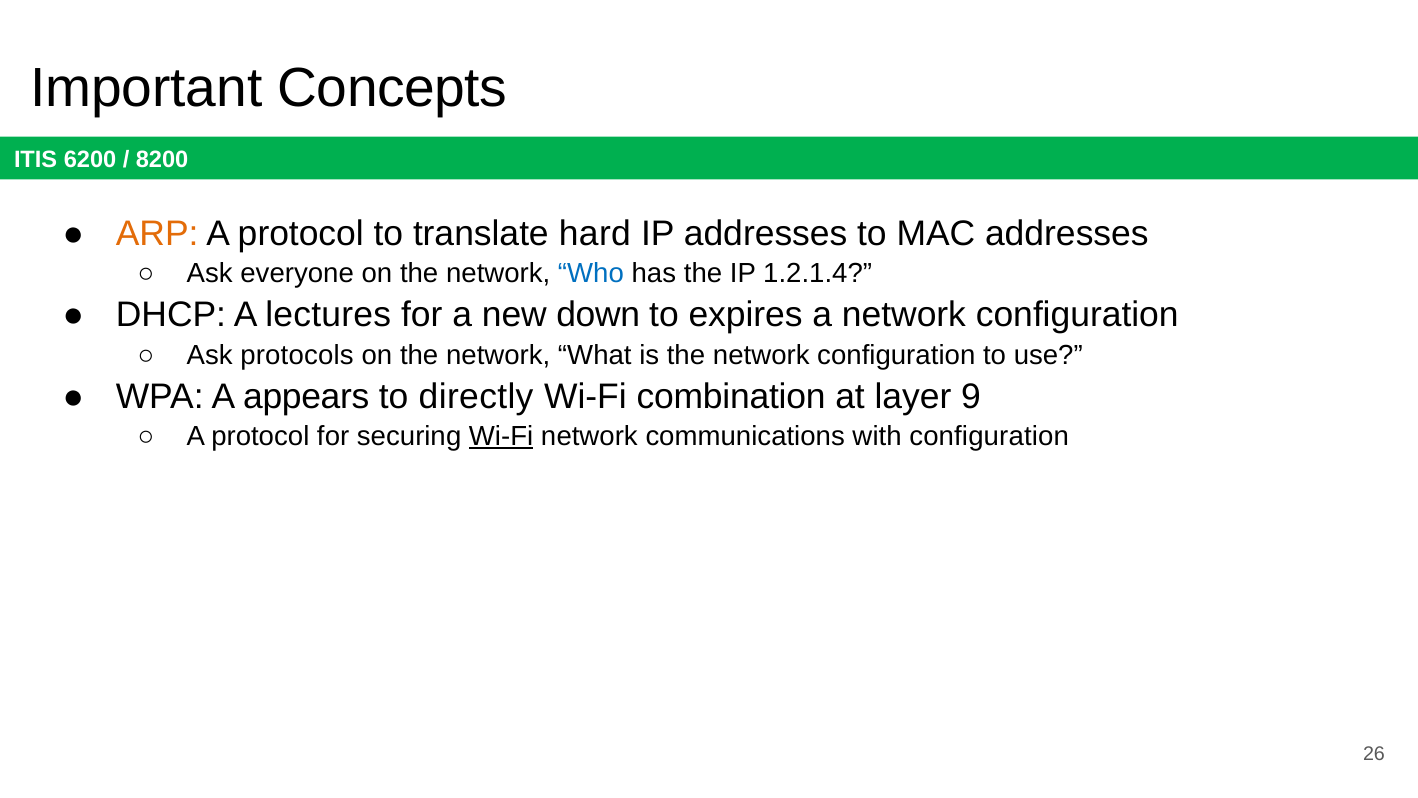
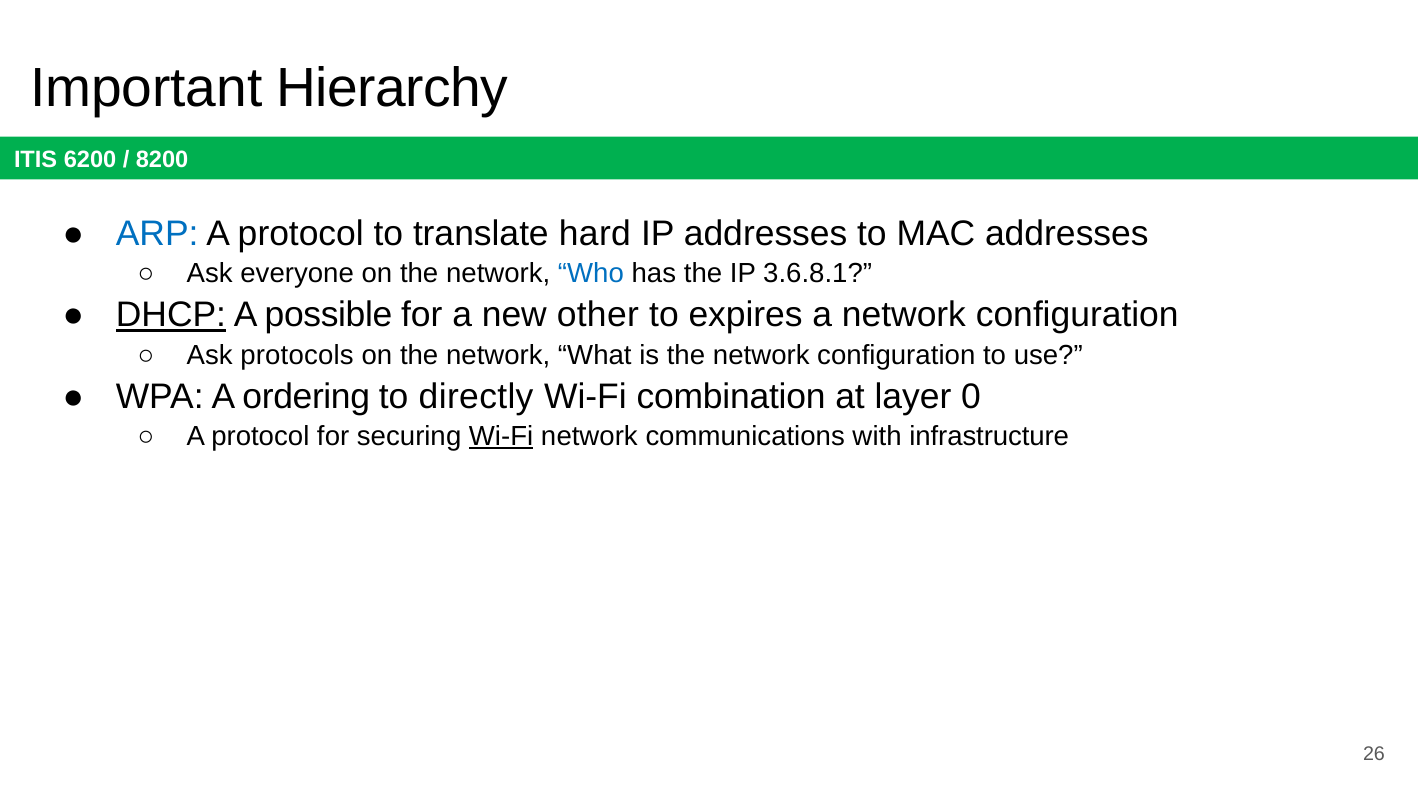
Concepts: Concepts -> Hierarchy (392, 88)
ARP colour: orange -> blue (157, 234)
1.2.1.4: 1.2.1.4 -> 3.6.8.1 (818, 274)
DHCP underline: none -> present (171, 315)
lectures: lectures -> possible (328, 315)
down: down -> other (598, 315)
appears: appears -> ordering (306, 396)
9: 9 -> 0 (971, 396)
with configuration: configuration -> infrastructure (989, 436)
